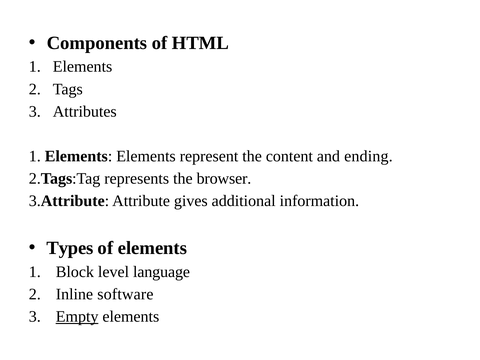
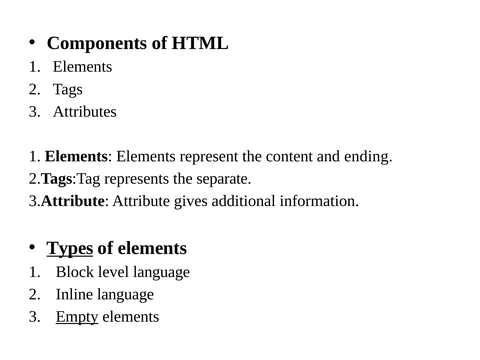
browser: browser -> separate (224, 179)
Types underline: none -> present (70, 248)
Inline software: software -> language (126, 294)
